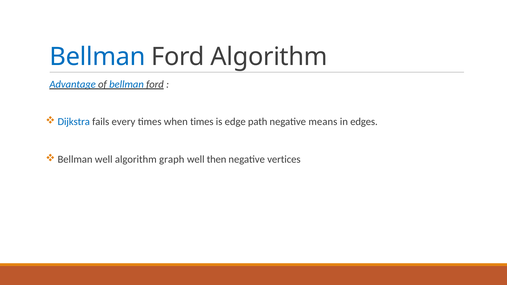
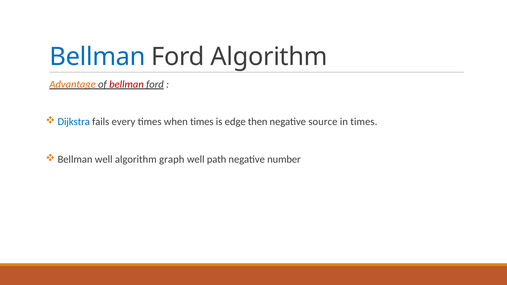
Advantage colour: blue -> orange (73, 84)
bellman colour: blue -> red (126, 84)
path: path -> then (258, 122)
means: means -> source (323, 122)
in edges: edges -> times (364, 122)
then: then -> path (217, 160)
vertices: vertices -> number (284, 160)
